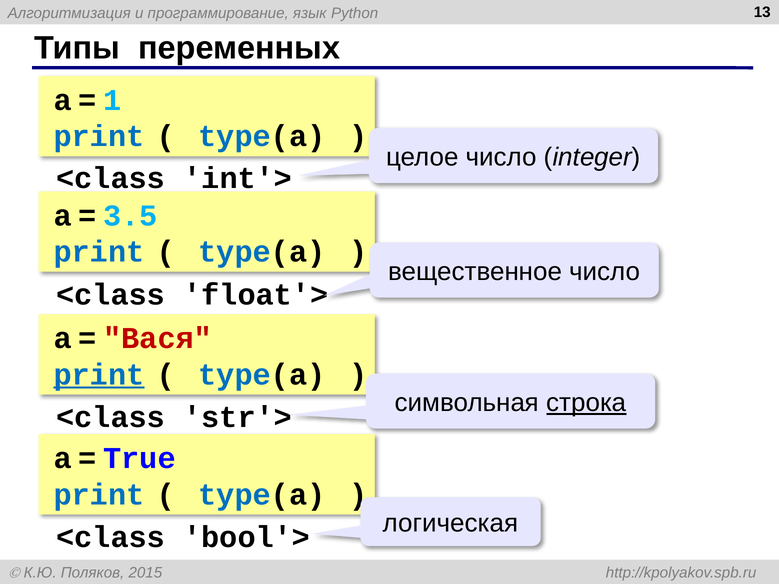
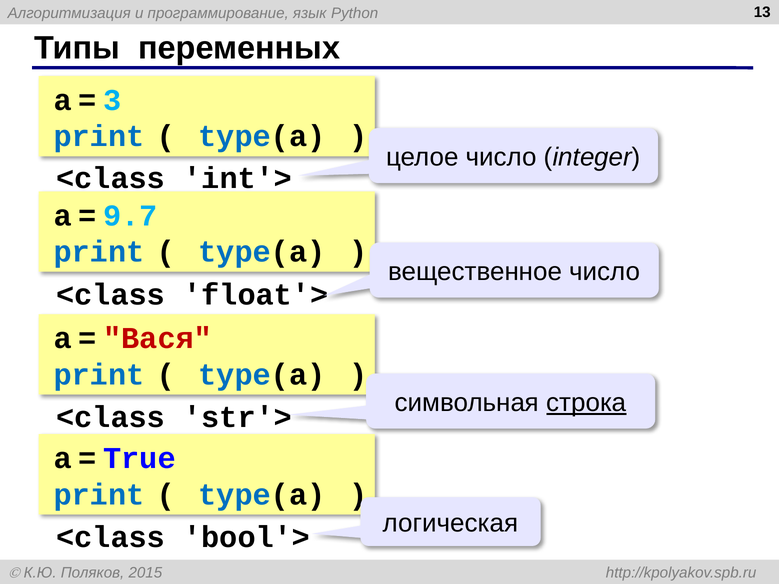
1: 1 -> 3 (112, 100)
3.5: 3.5 -> 9.7 (130, 216)
print underline: present -> none (99, 375)
